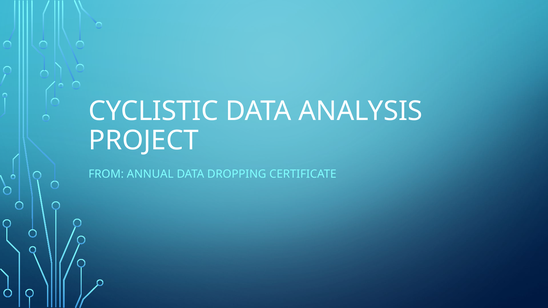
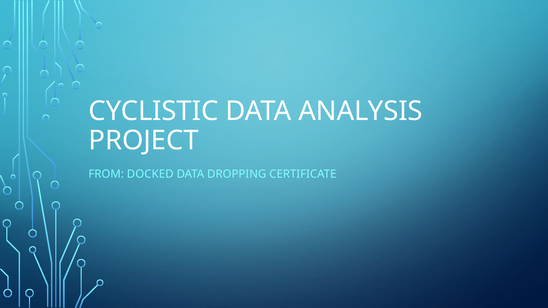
ANNUAL: ANNUAL -> DOCKED (150, 174)
